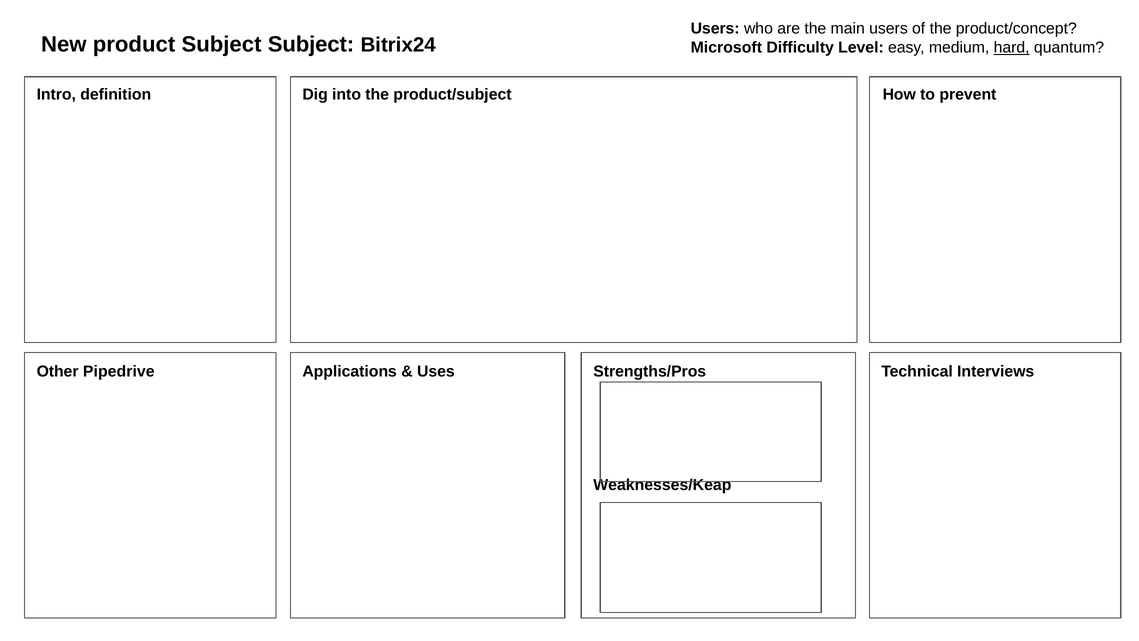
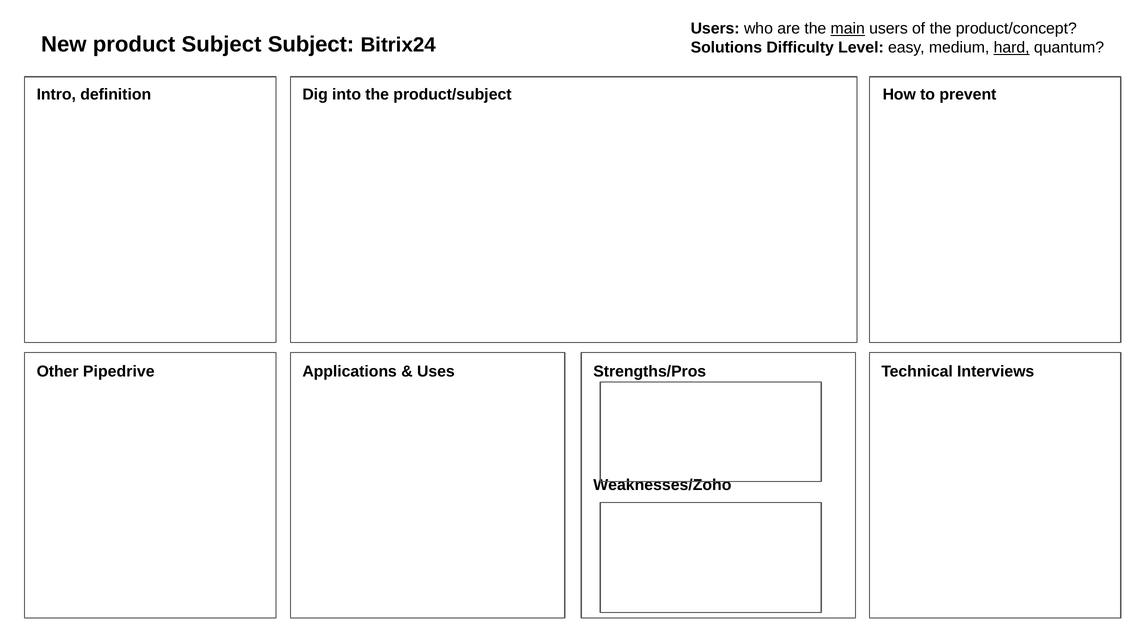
main underline: none -> present (848, 29)
Microsoft: Microsoft -> Solutions (726, 48)
Weaknesses/Keap: Weaknesses/Keap -> Weaknesses/Zoho (662, 485)
